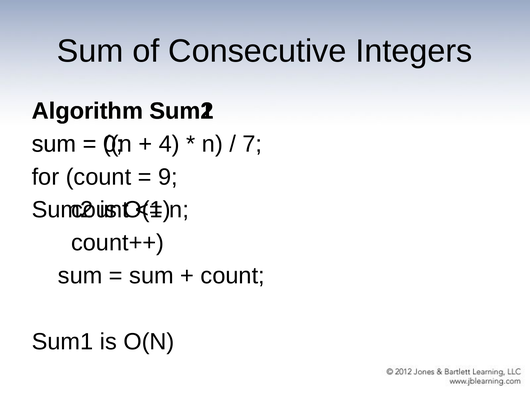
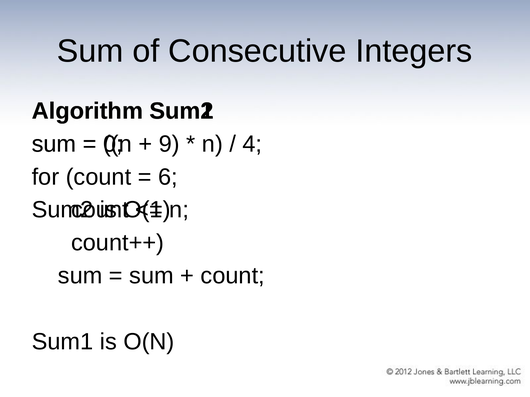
4: 4 -> 9 (169, 144)
7: 7 -> 4 (252, 144)
9: 9 -> 6 (168, 177)
